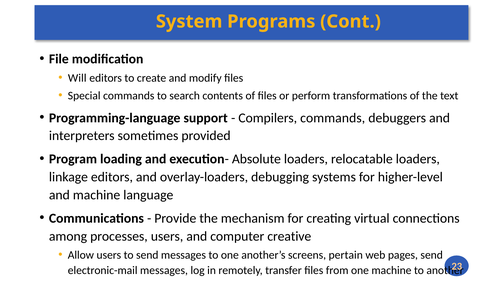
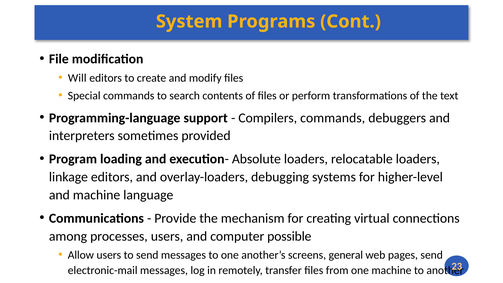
creative: creative -> possible (289, 236)
pertain: pertain -> general (346, 255)
